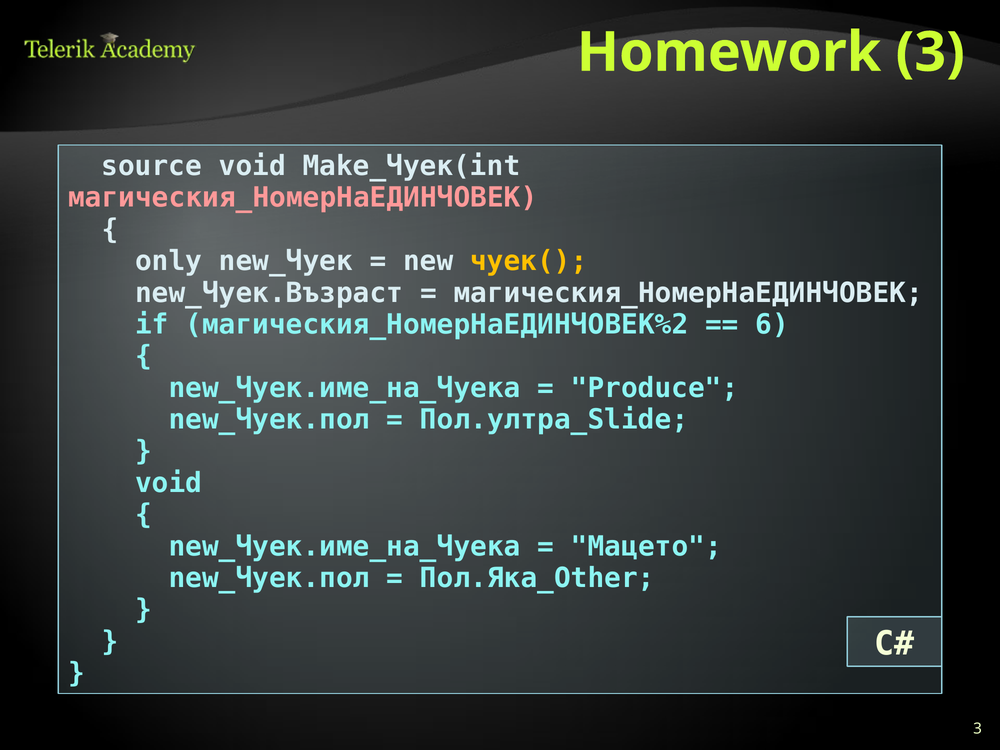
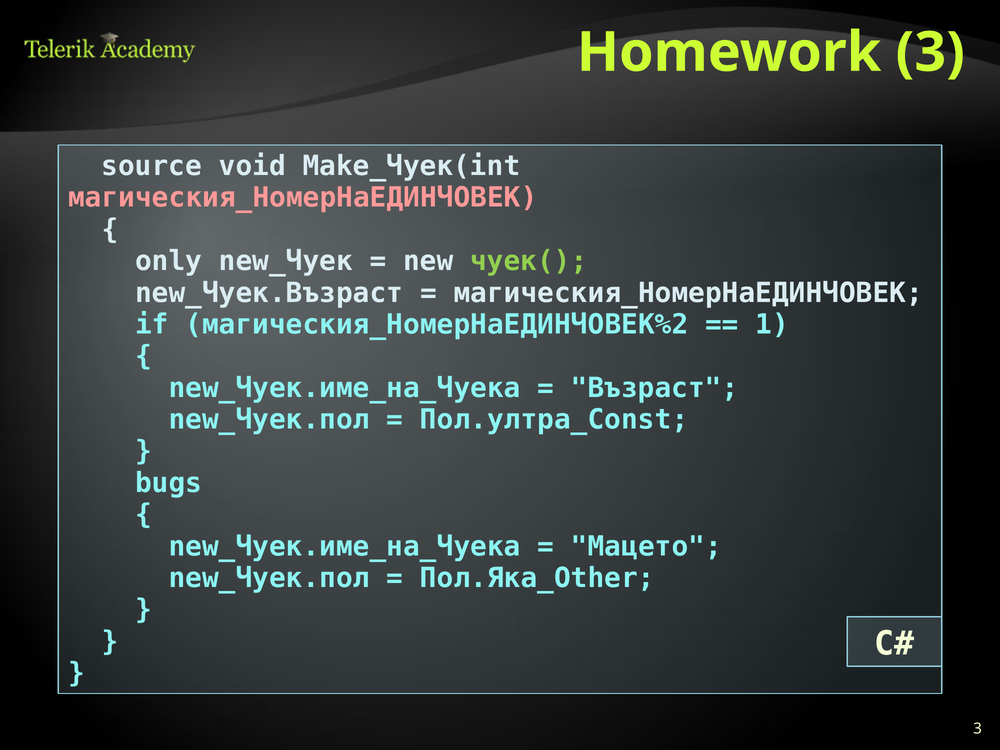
чуек( colour: yellow -> light green (529, 261)
6: 6 -> 1 (772, 325)
Produce: Produce -> Възраст (655, 388)
Пол.ултра_Slide: Пол.ултра_Slide -> Пол.ултра_Const (554, 420)
void: void -> bugs (169, 483)
